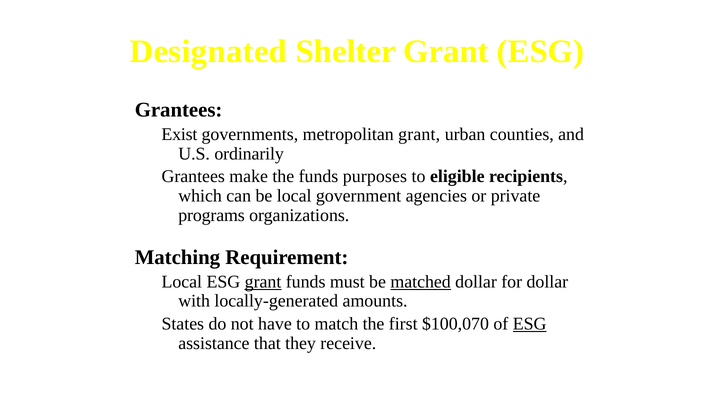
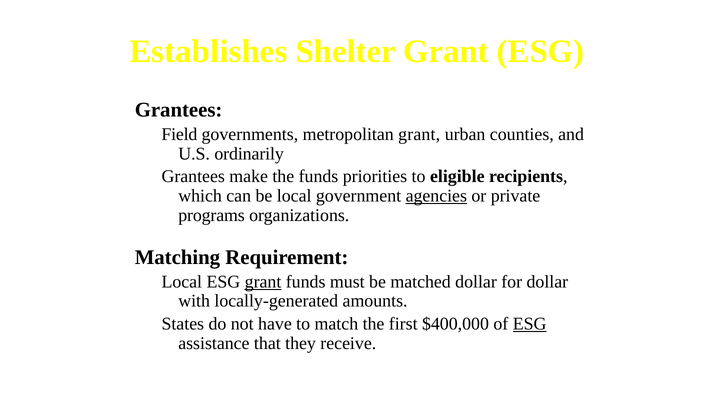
Designated: Designated -> Establishes (208, 51)
Exist: Exist -> Field (179, 134)
purposes: purposes -> priorities (375, 176)
agencies underline: none -> present (436, 196)
matched underline: present -> none (421, 282)
$100,070: $100,070 -> $400,000 (455, 324)
